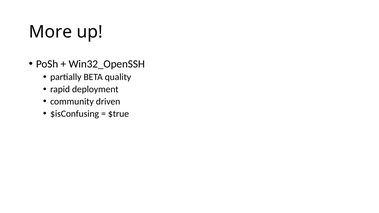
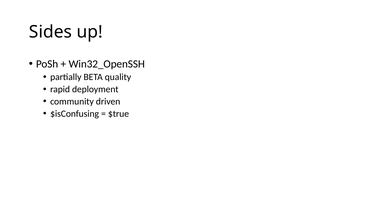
More: More -> Sides (50, 32)
